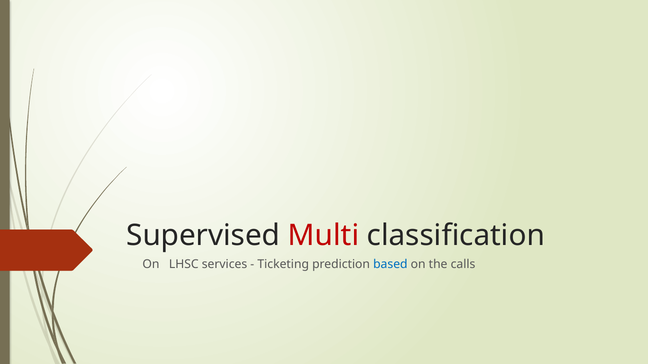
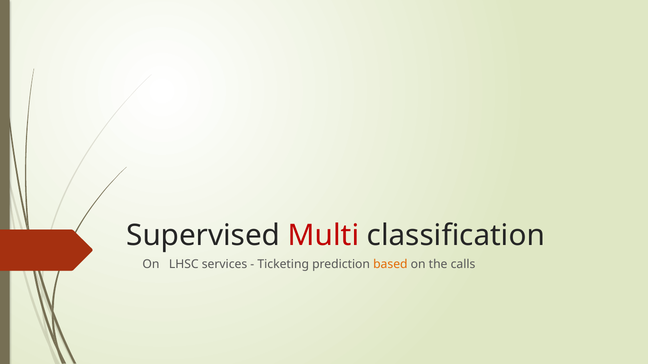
based colour: blue -> orange (390, 264)
